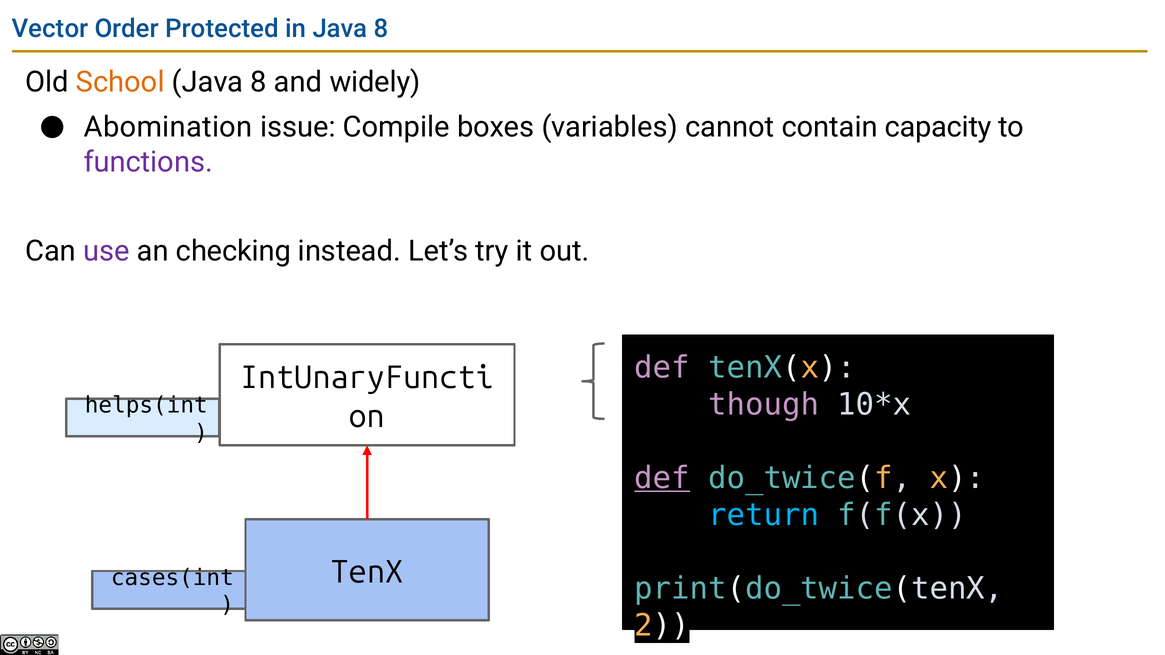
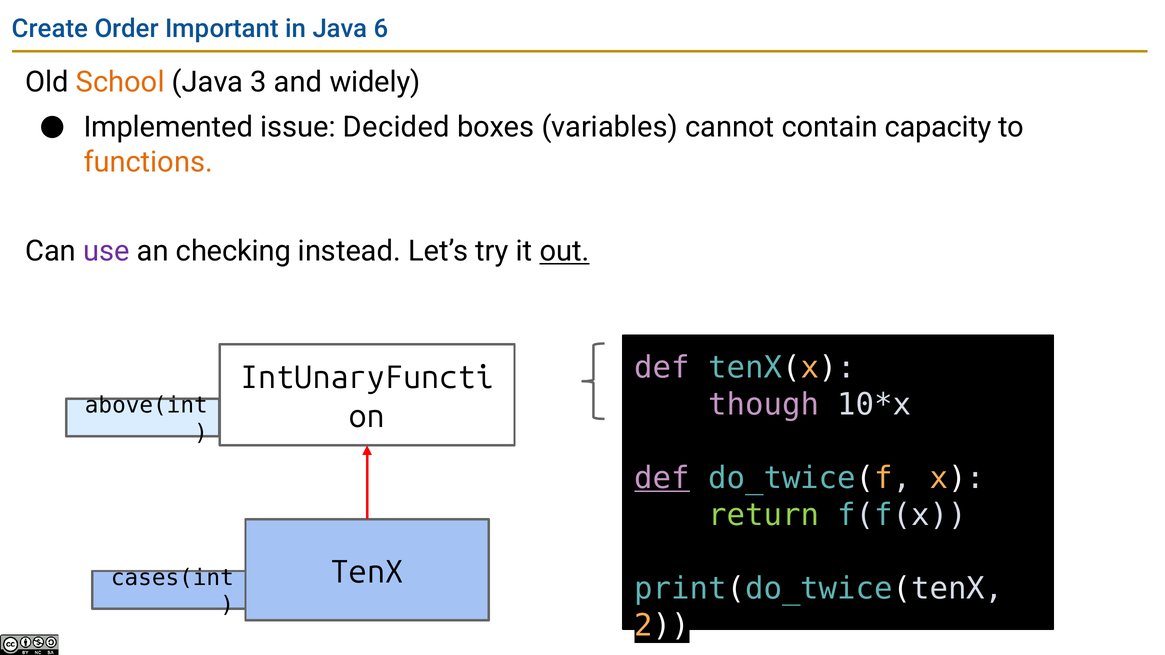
Vector: Vector -> Create (50, 29)
Protected: Protected -> Important (222, 29)
in Java 8: 8 -> 6 (381, 29)
8: 8 -> 3 (259, 82)
Abomination: Abomination -> Implemented (168, 127)
Compile: Compile -> Decided (396, 127)
functions colour: purple -> orange (148, 162)
out underline: none -> present (564, 251)
helps(int: helps(int -> above(int (146, 406)
return colour: light blue -> light green (764, 515)
